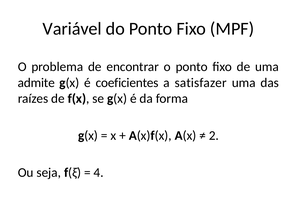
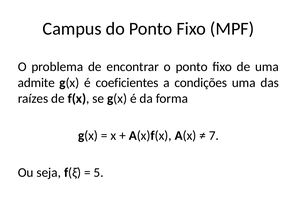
Variável: Variável -> Campus (72, 29)
satisfazer: satisfazer -> condições (201, 83)
2: 2 -> 7 (214, 135)
4: 4 -> 5 (99, 172)
